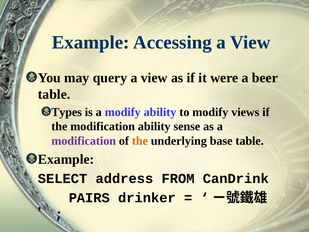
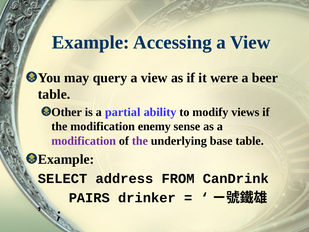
Types: Types -> Other (67, 112)
a modify: modify -> partial (123, 112)
modification ability: ability -> enemy (154, 126)
the colour: orange -> purple (140, 141)
